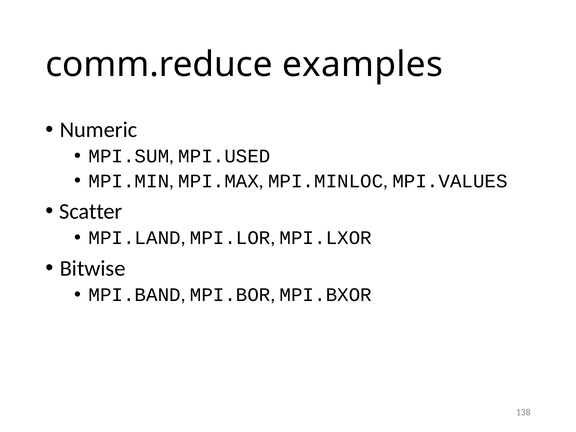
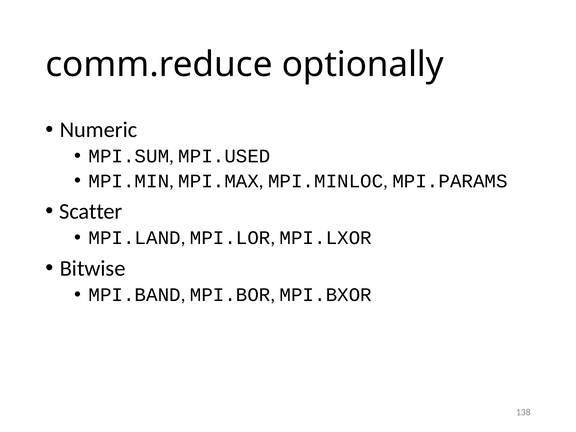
examples: examples -> optionally (363, 65)
MPI.VALUES: MPI.VALUES -> MPI.PARAMS (450, 181)
